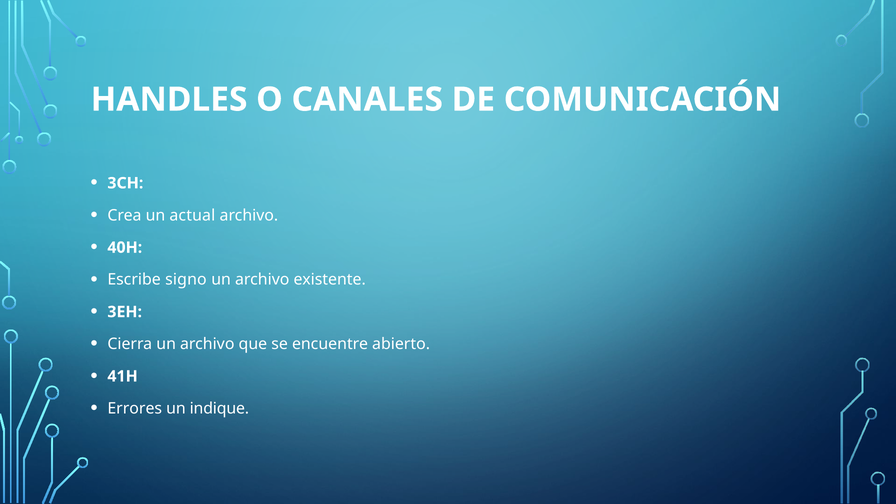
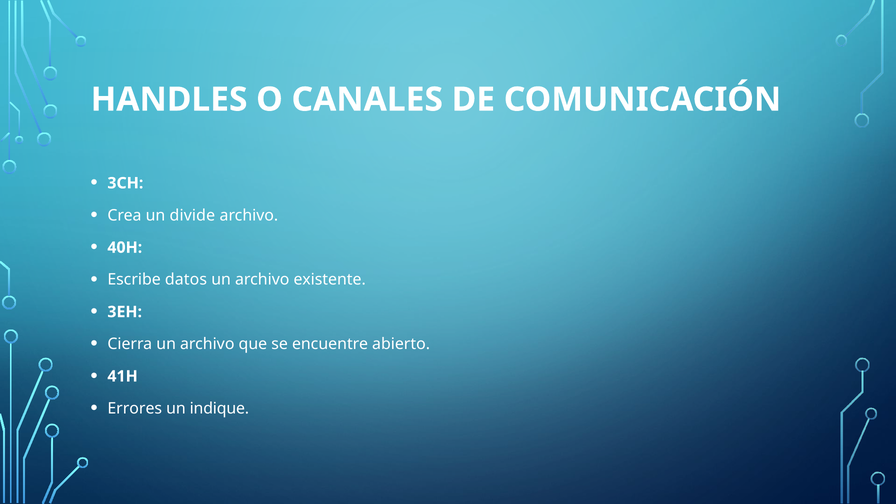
actual: actual -> divide (192, 215)
signo: signo -> datos (186, 280)
